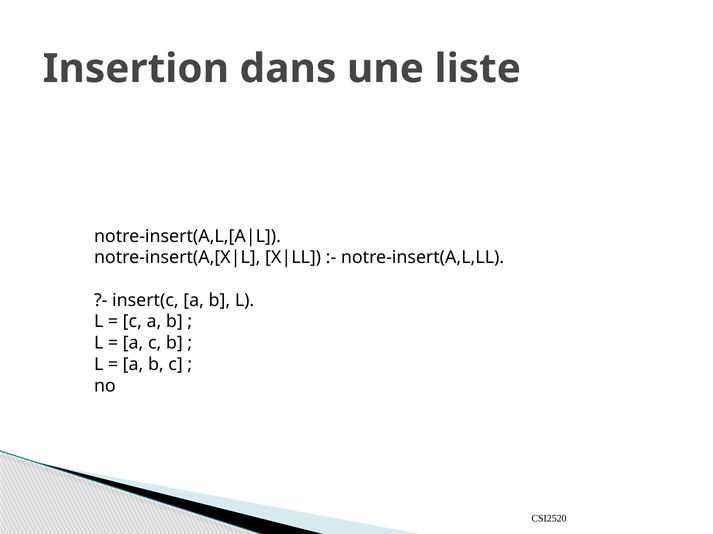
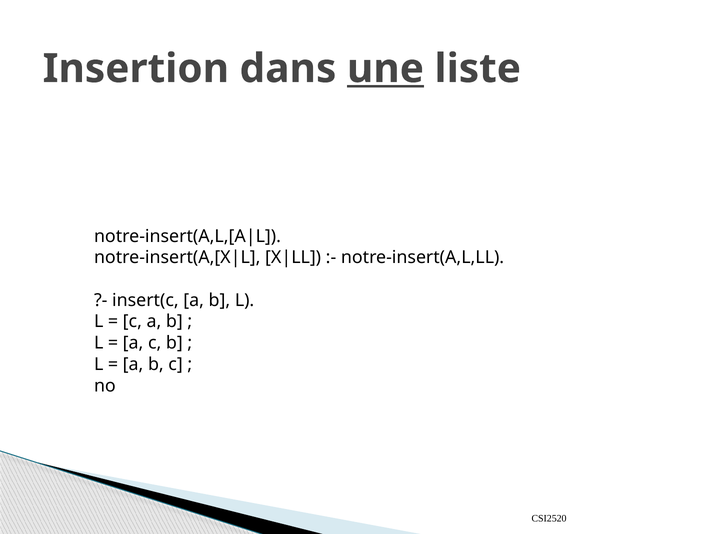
une underline: none -> present (385, 69)
